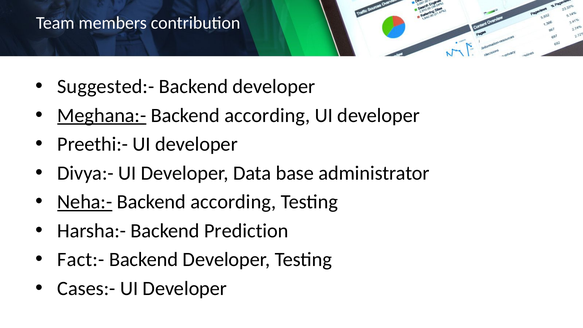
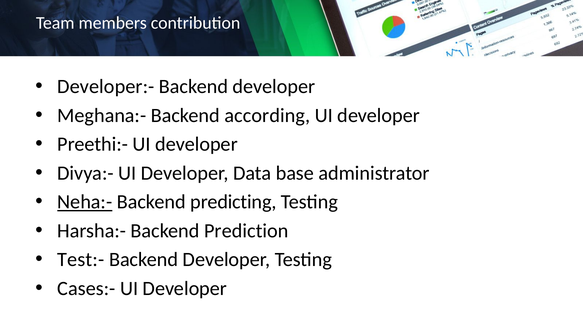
Suggested:-: Suggested:- -> Developer:- (106, 87)
Meghana:- underline: present -> none (102, 115)
according: according -> predicting (233, 202)
Fact:-: Fact:- -> Test:- (81, 260)
